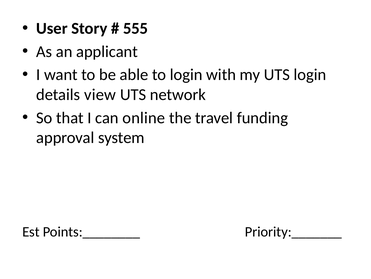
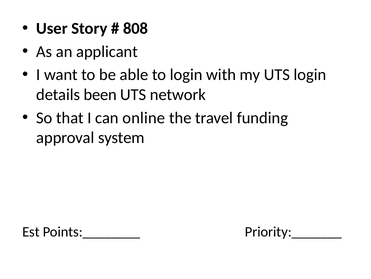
555: 555 -> 808 (136, 28)
view: view -> been (100, 94)
